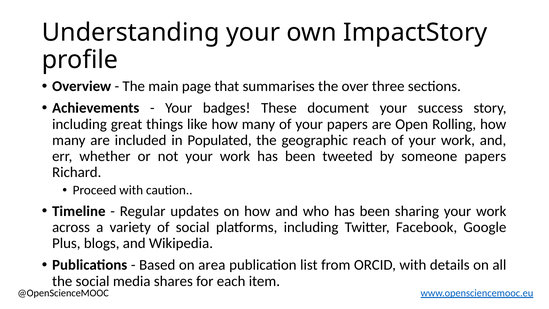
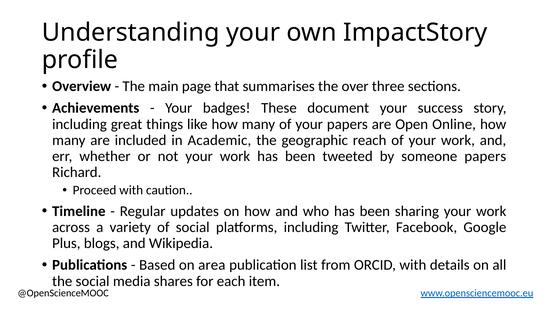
Rolling: Rolling -> Online (454, 124)
Populated: Populated -> Academic (219, 140)
